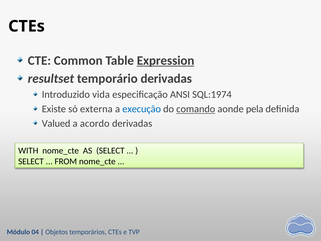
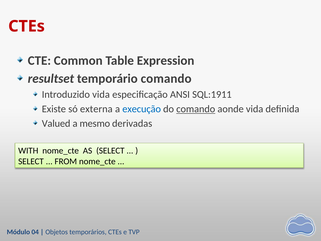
CTEs colour: black -> red (27, 26)
Expression underline: present -> none (166, 60)
temporário derivadas: derivadas -> comando (166, 79)
SQL:1974: SQL:1974 -> SQL:1911 (212, 94)
aonde pela: pela -> vida (255, 109)
acordo: acordo -> mesmo (95, 123)
